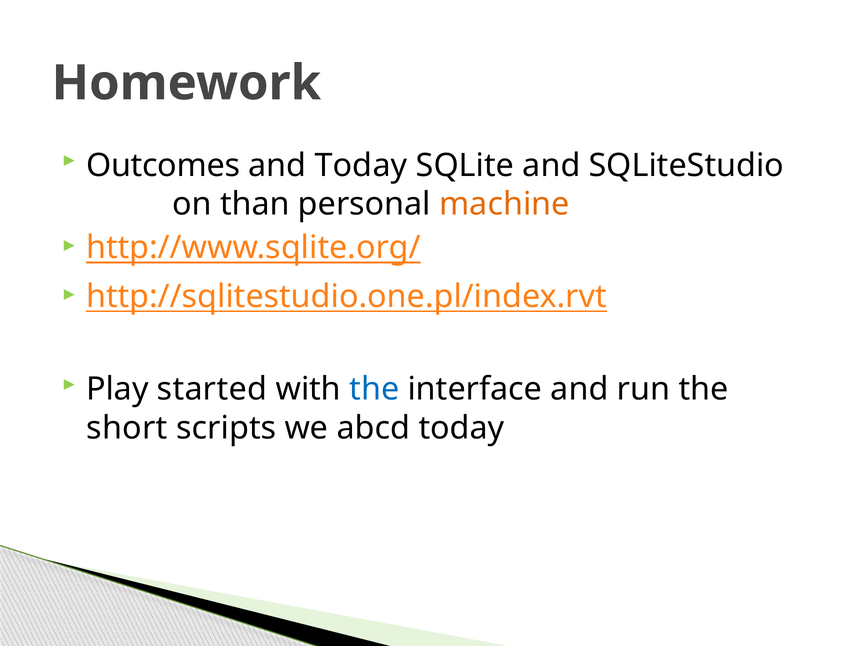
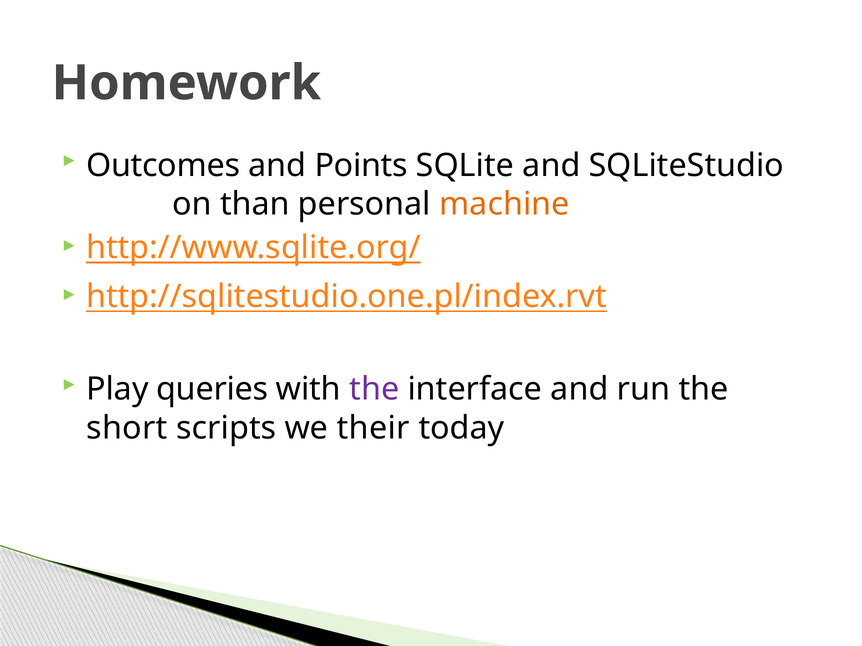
and Today: Today -> Points (361, 166)
started: started -> queries (212, 389)
the colour: blue -> purple (374, 389)
abcd: abcd -> their (373, 428)
